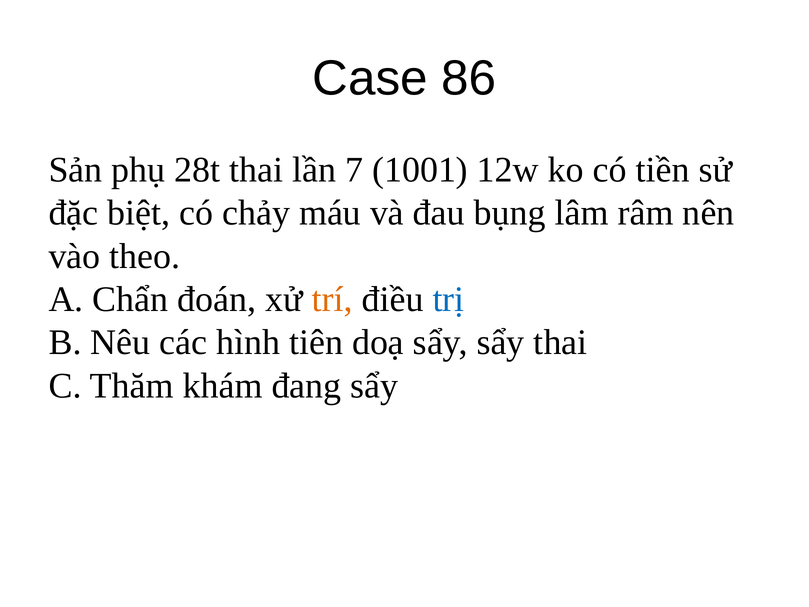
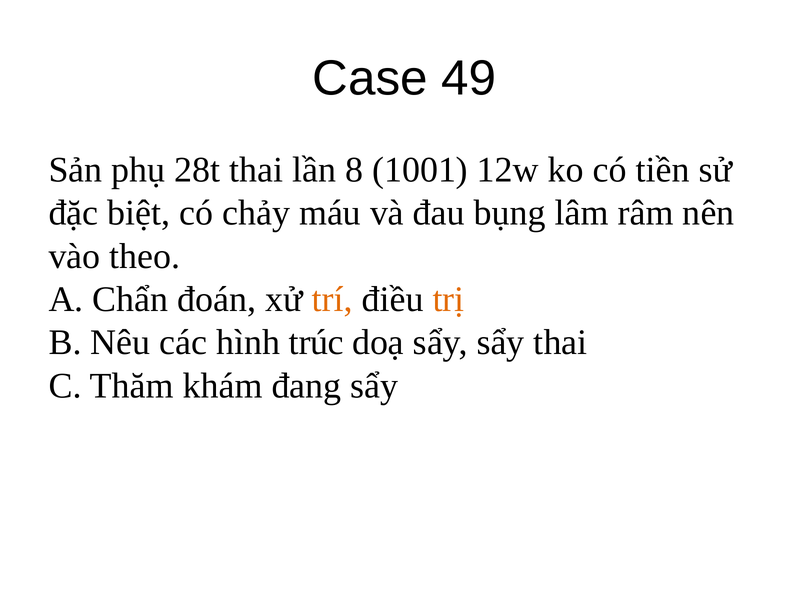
86: 86 -> 49 (469, 78)
7: 7 -> 8 (354, 170)
trị colour: blue -> orange (448, 299)
tiên: tiên -> trúc (316, 342)
